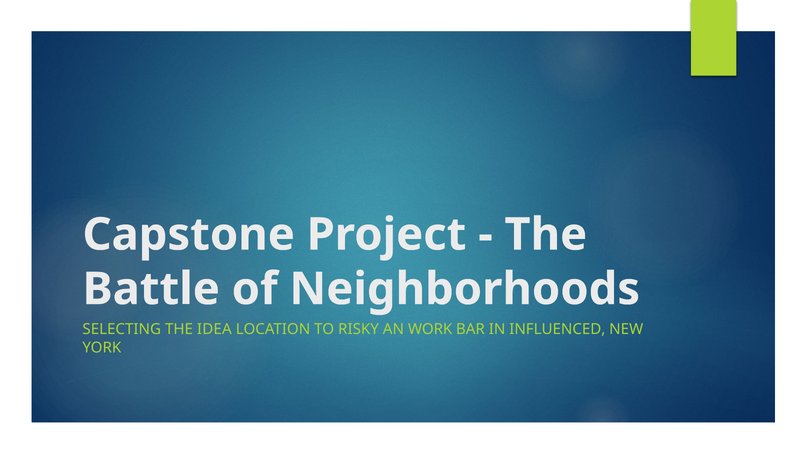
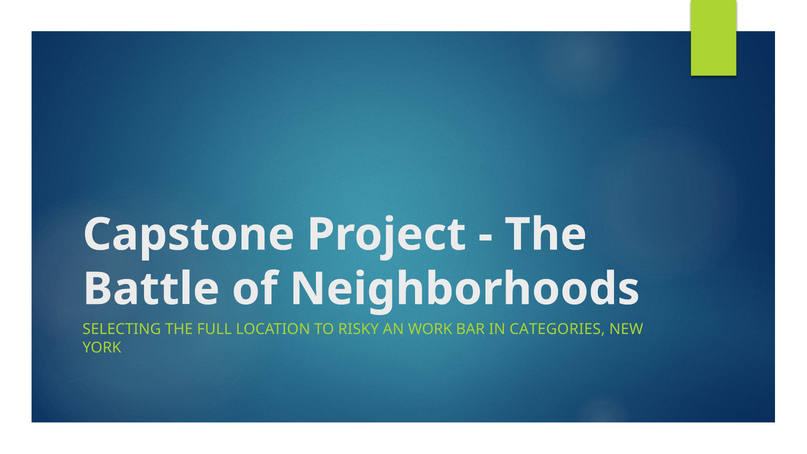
IDEA: IDEA -> FULL (214, 329)
INFLUENCED: INFLUENCED -> CATEGORIES (557, 329)
